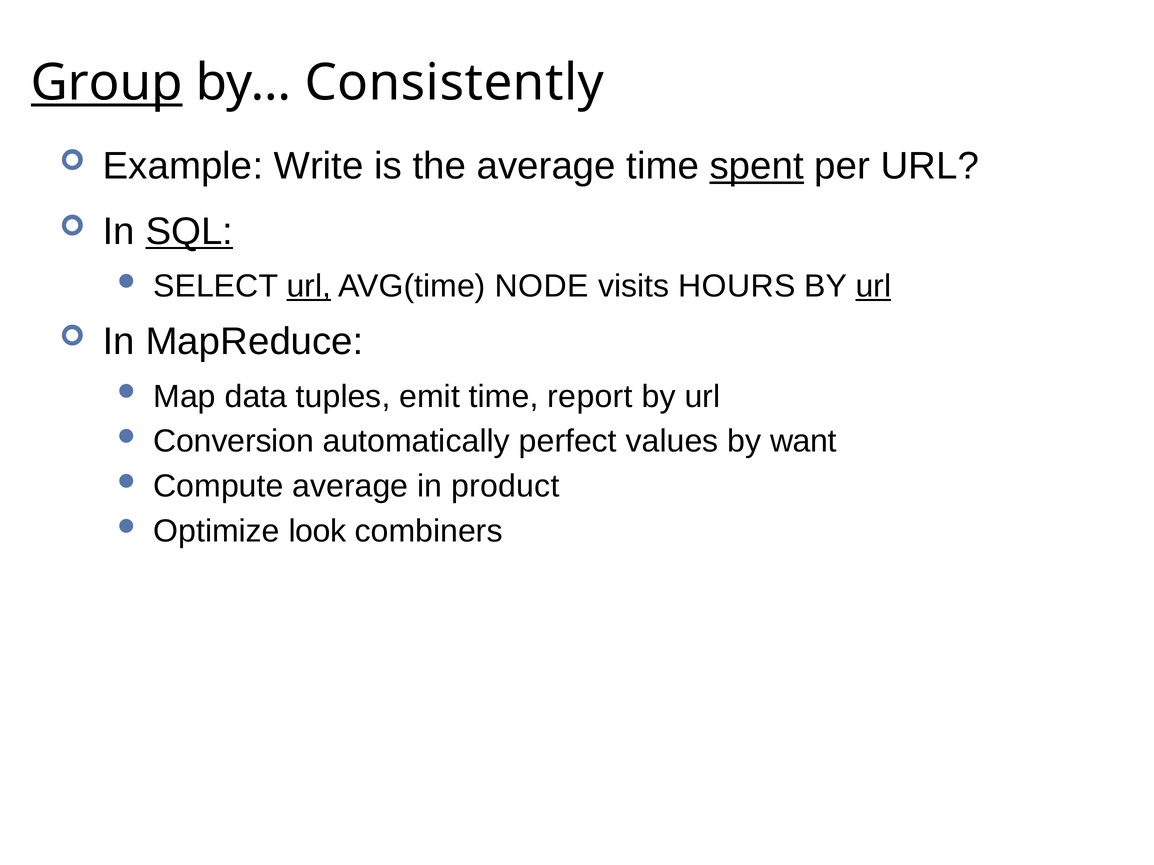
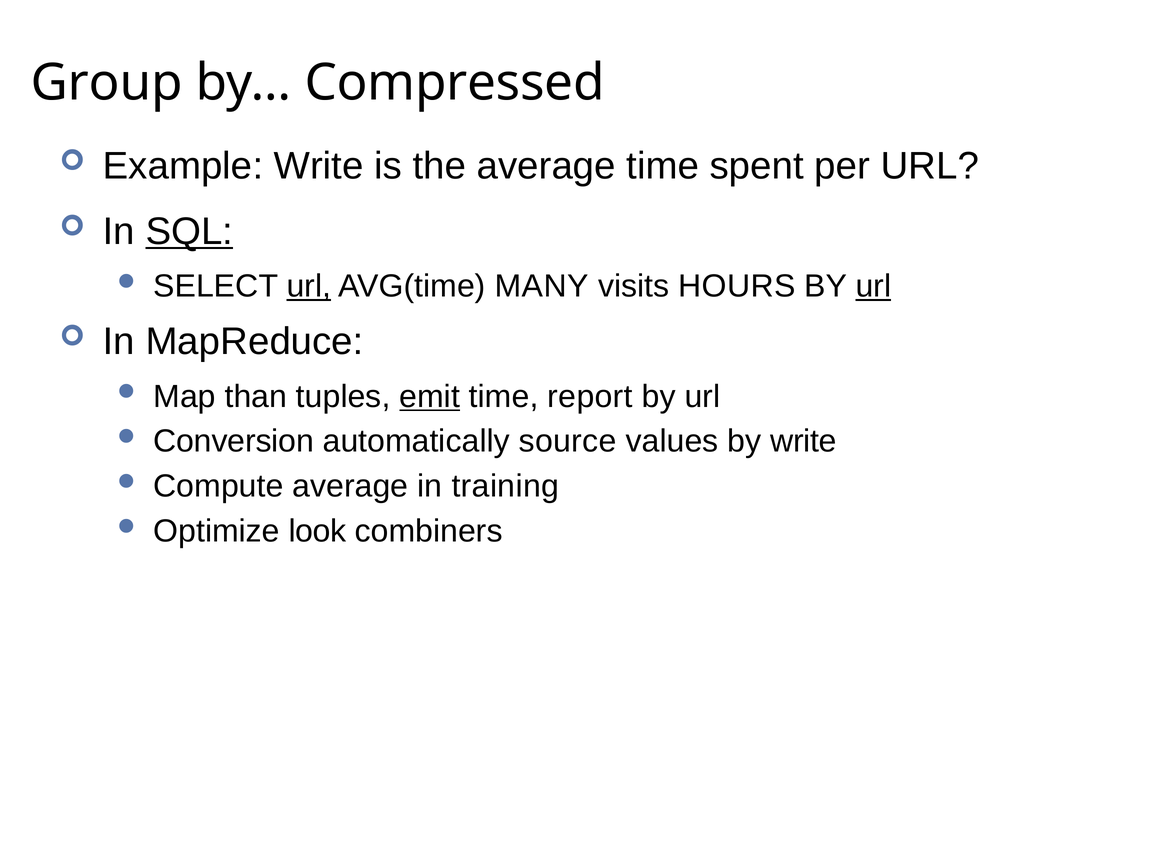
Group underline: present -> none (107, 83)
Consistently: Consistently -> Compressed (455, 83)
spent underline: present -> none (757, 166)
NODE: NODE -> MANY (542, 286)
data: data -> than (256, 397)
emit underline: none -> present (430, 397)
perfect: perfect -> source (568, 442)
by want: want -> write (803, 442)
product: product -> training (505, 487)
